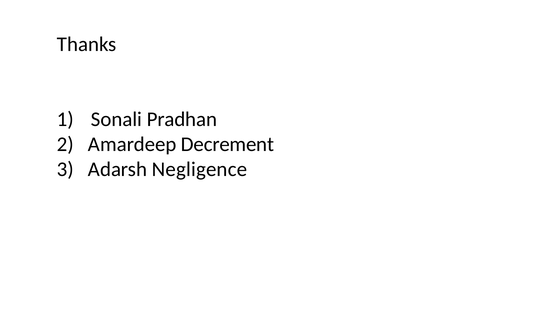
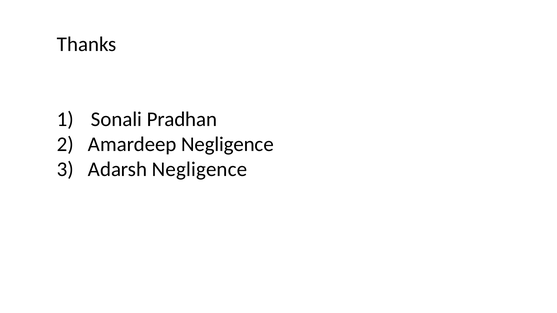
Amardeep Decrement: Decrement -> Negligence (227, 144)
